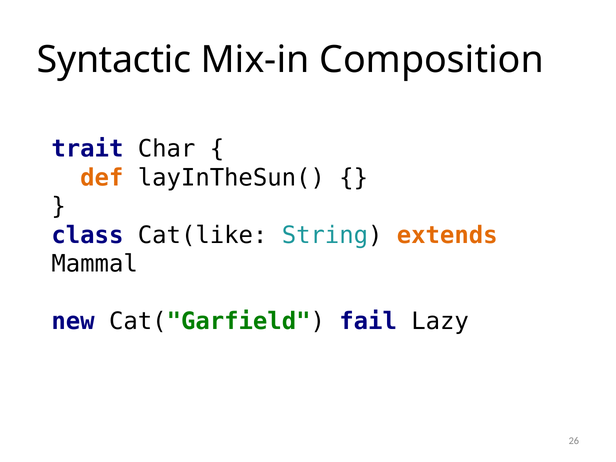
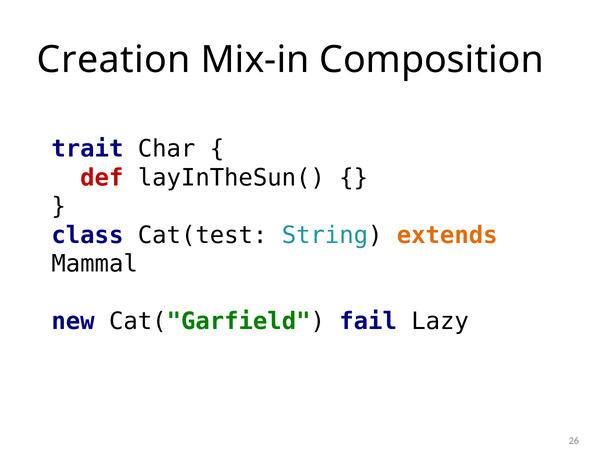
Syntactic: Syntactic -> Creation (114, 60)
def colour: orange -> red (102, 178)
Cat(like: Cat(like -> Cat(test (203, 235)
